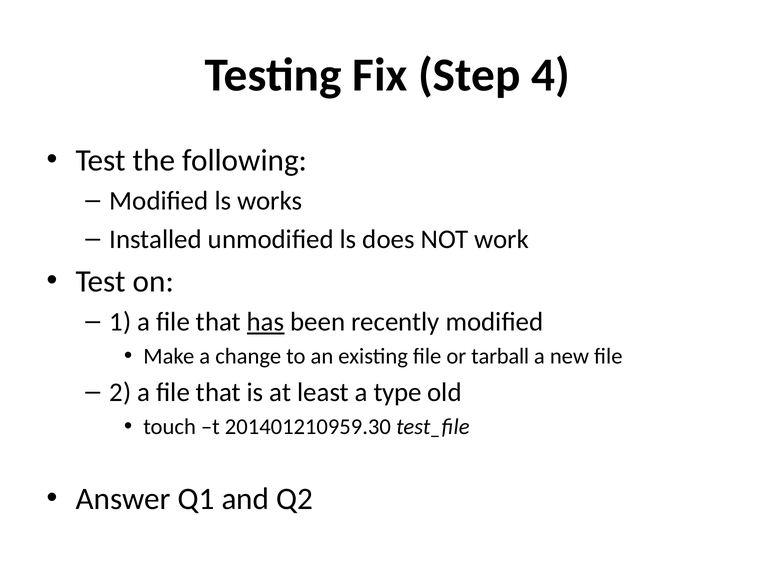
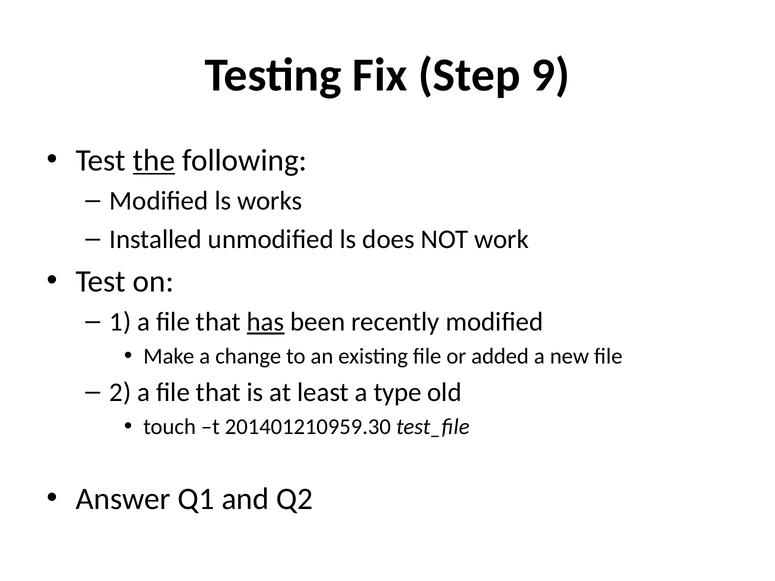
4: 4 -> 9 (550, 75)
the underline: none -> present (154, 160)
tarball: tarball -> added (500, 357)
